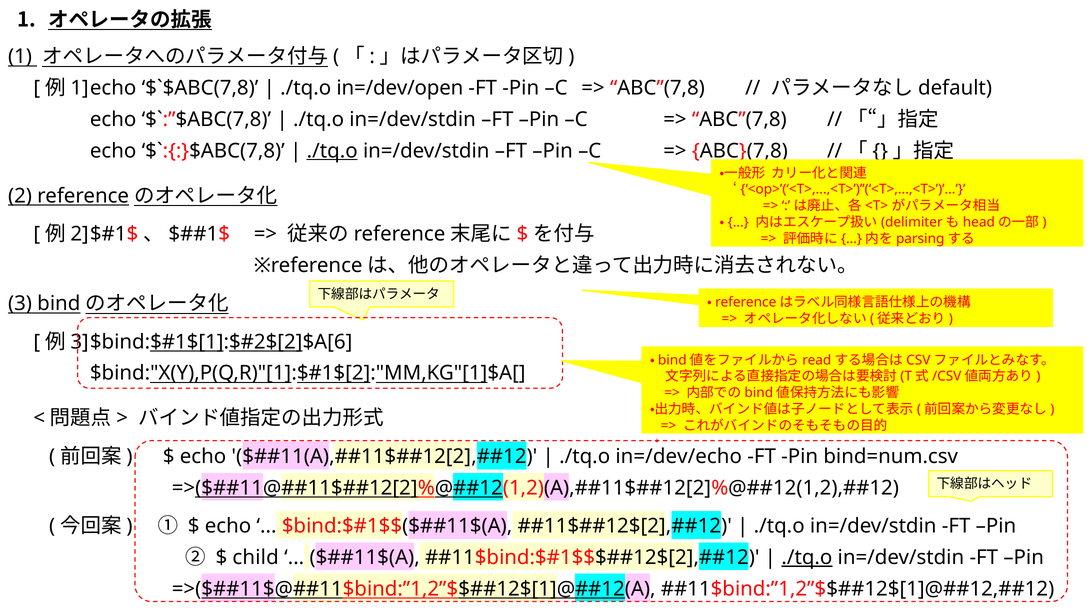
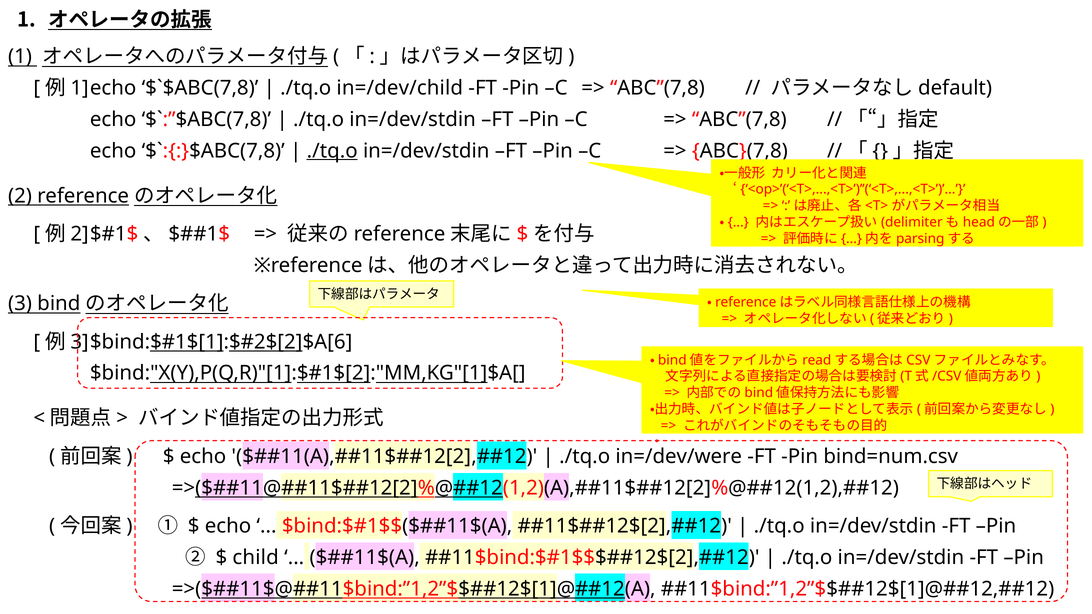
in=/dev/open: in=/dev/open -> in=/dev/child (400, 88)
in=/dev/echo: in=/dev/echo -> in=/dev/were (679, 457)
./tq.o underline: present -> none (807, 558)
